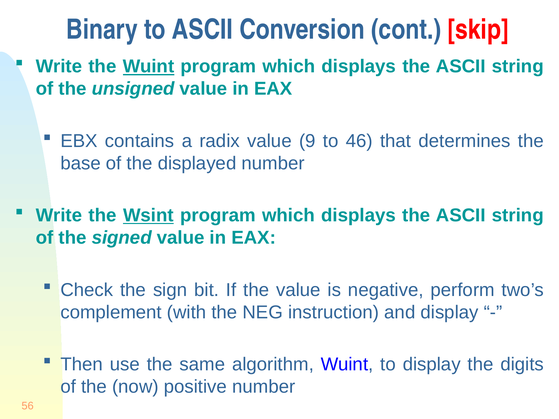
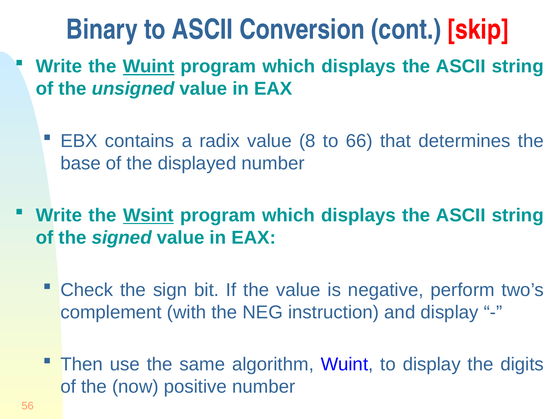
9: 9 -> 8 (307, 141)
46: 46 -> 66 (359, 141)
